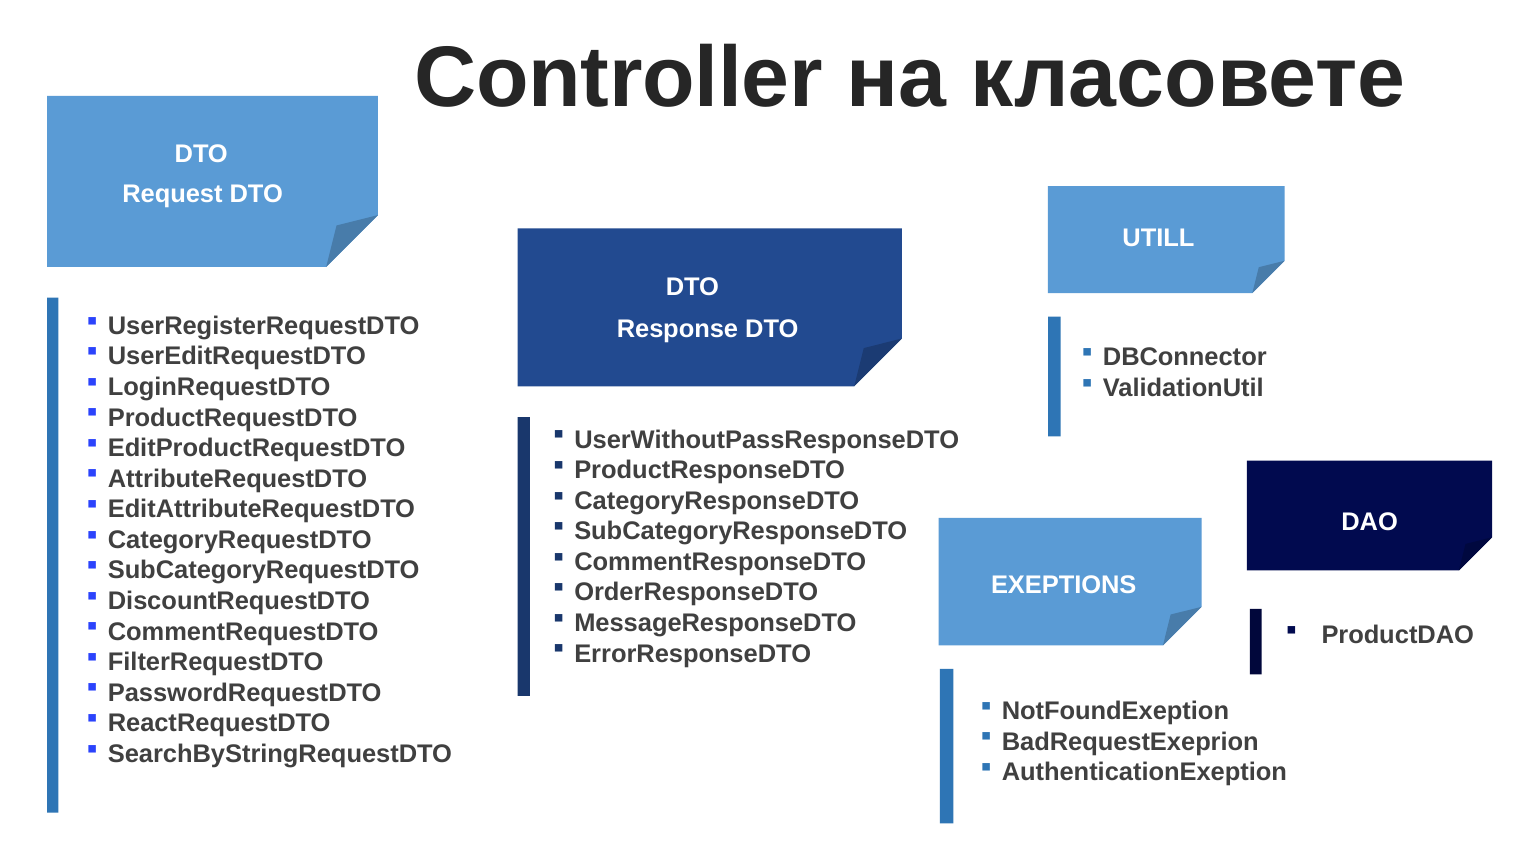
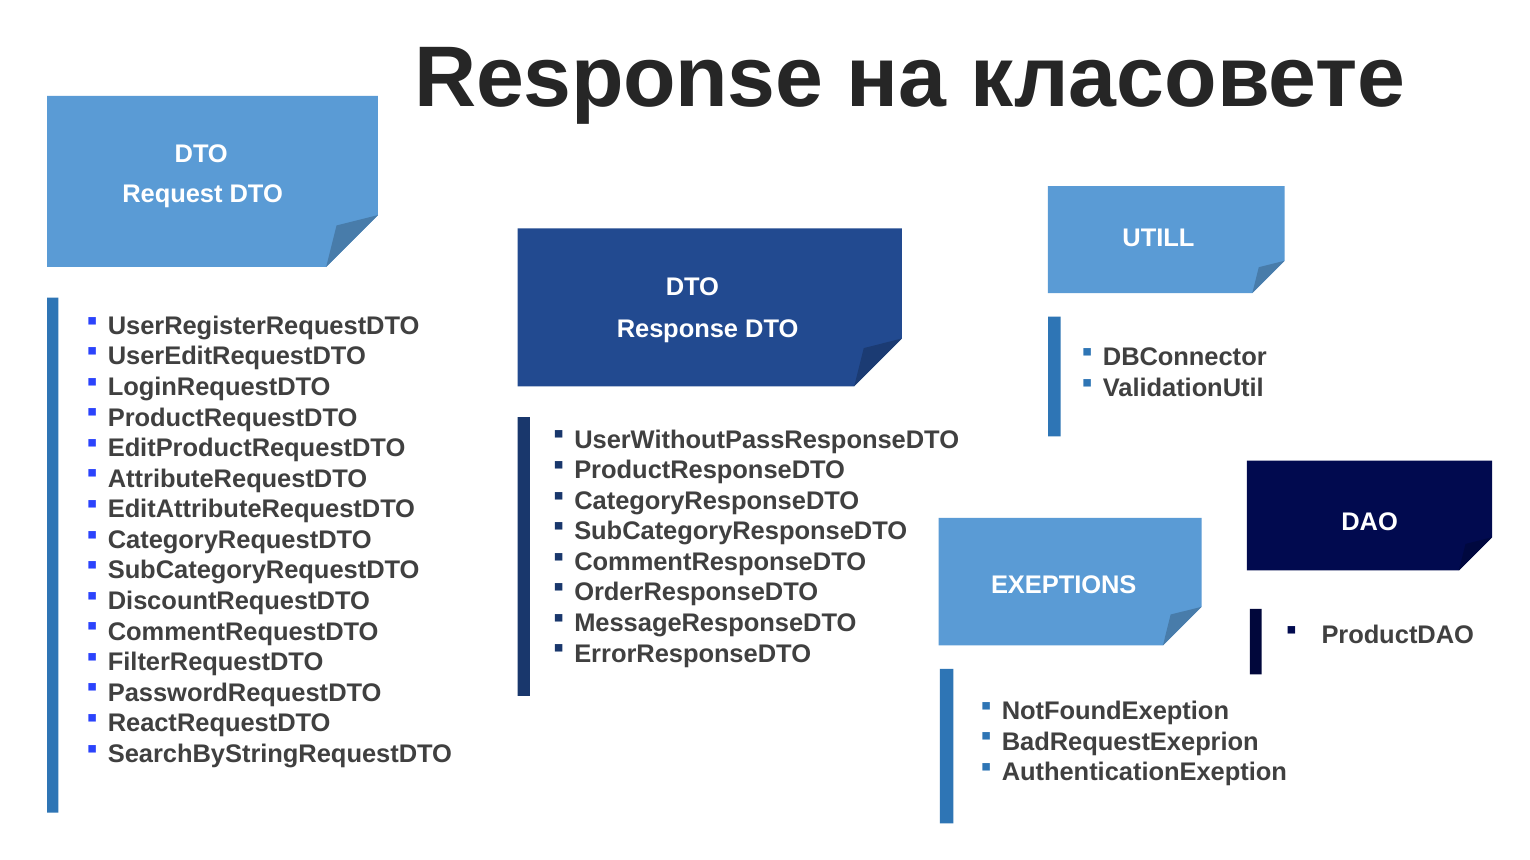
Controller: Controller -> Response (619, 78)
